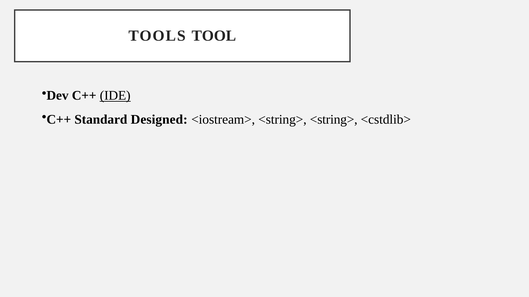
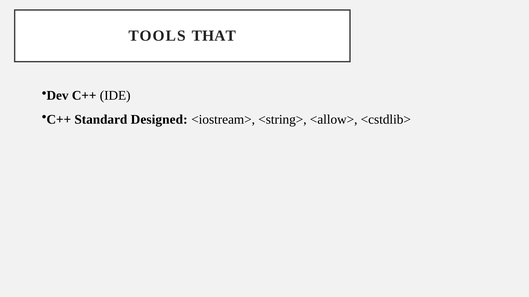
TOOL: TOOL -> THAT (214, 36)
IDE underline: present -> none (115, 96)
<string> <string>: <string> -> <allow> (334, 120)
